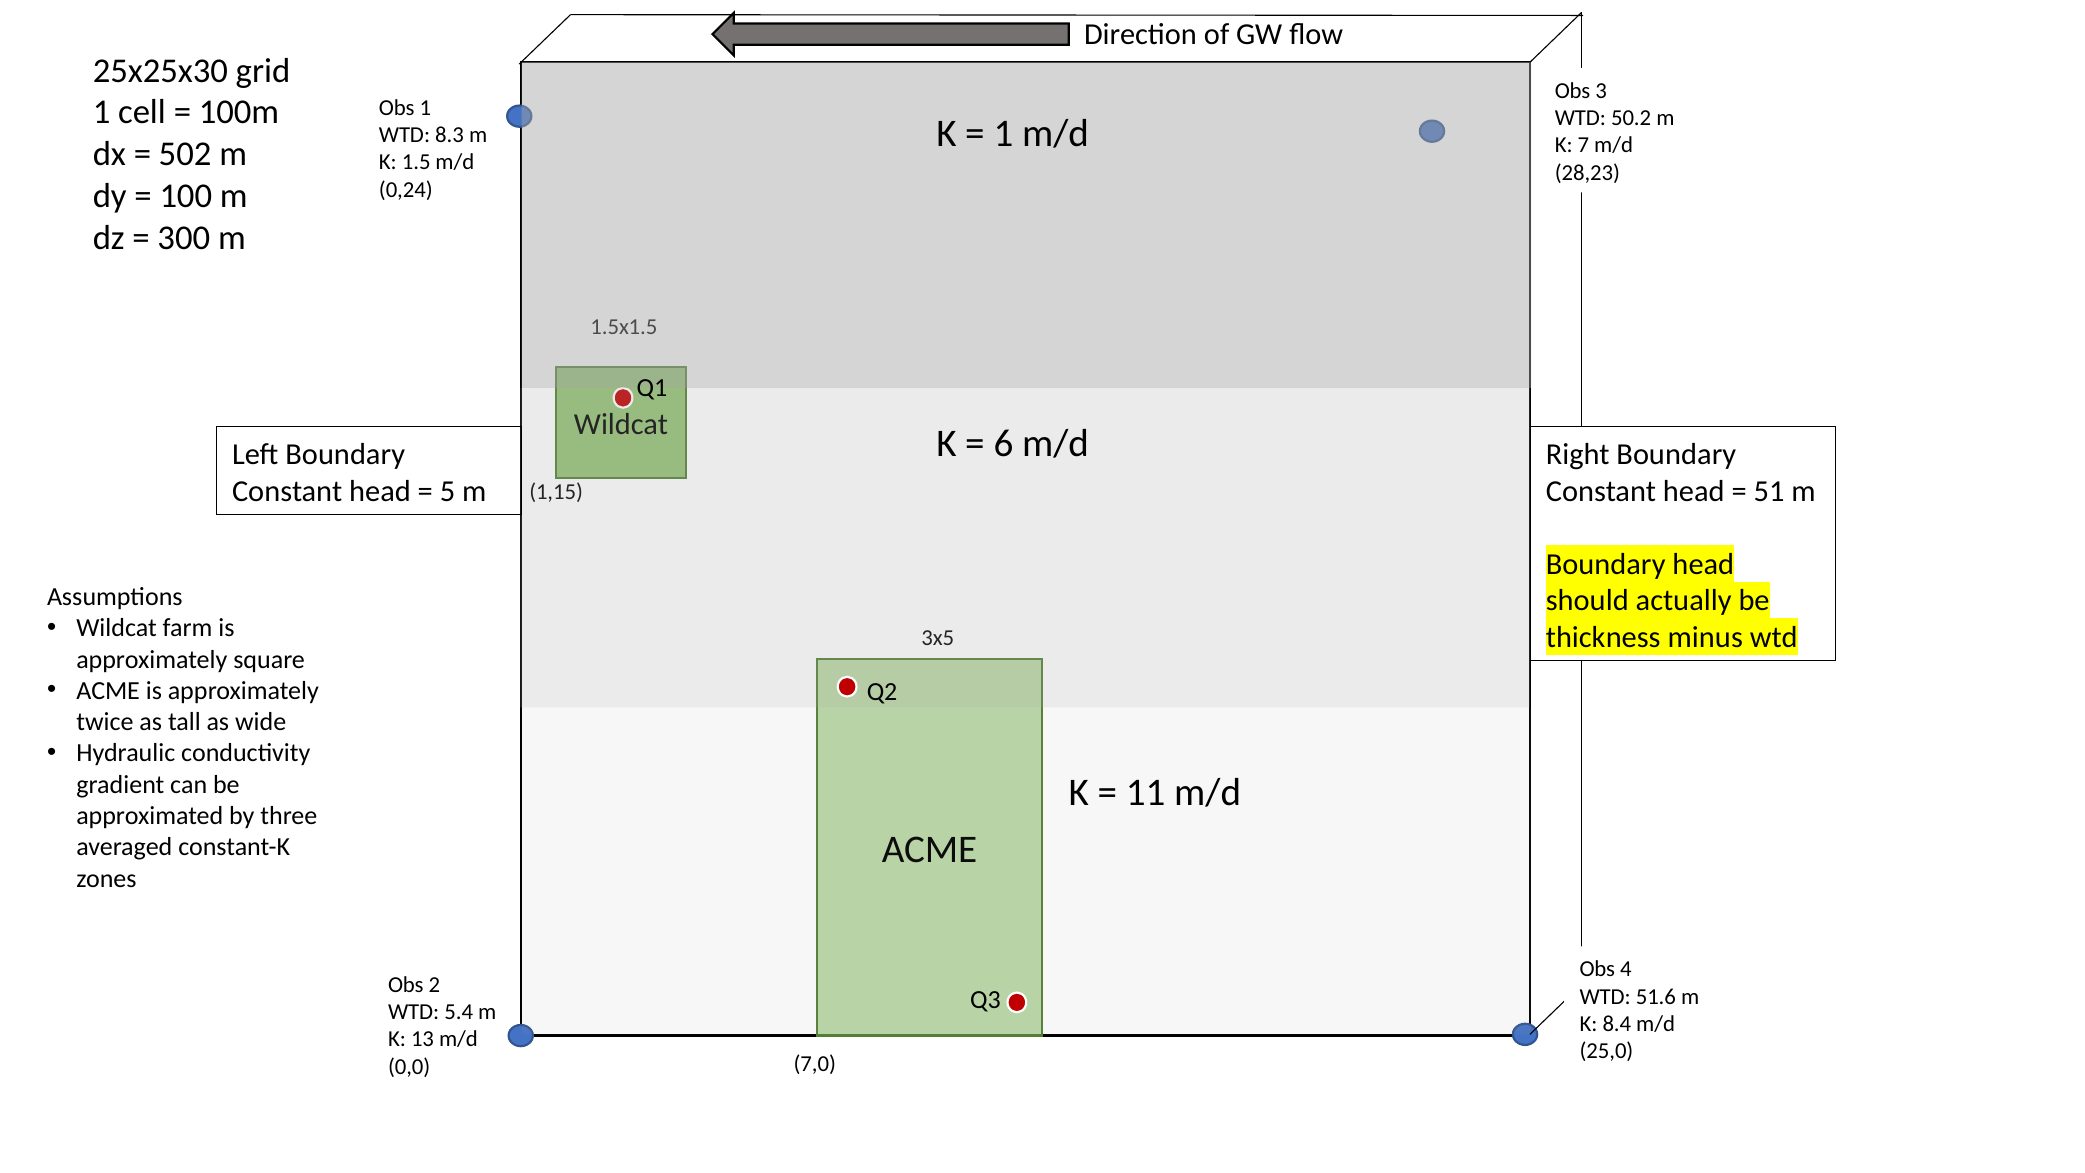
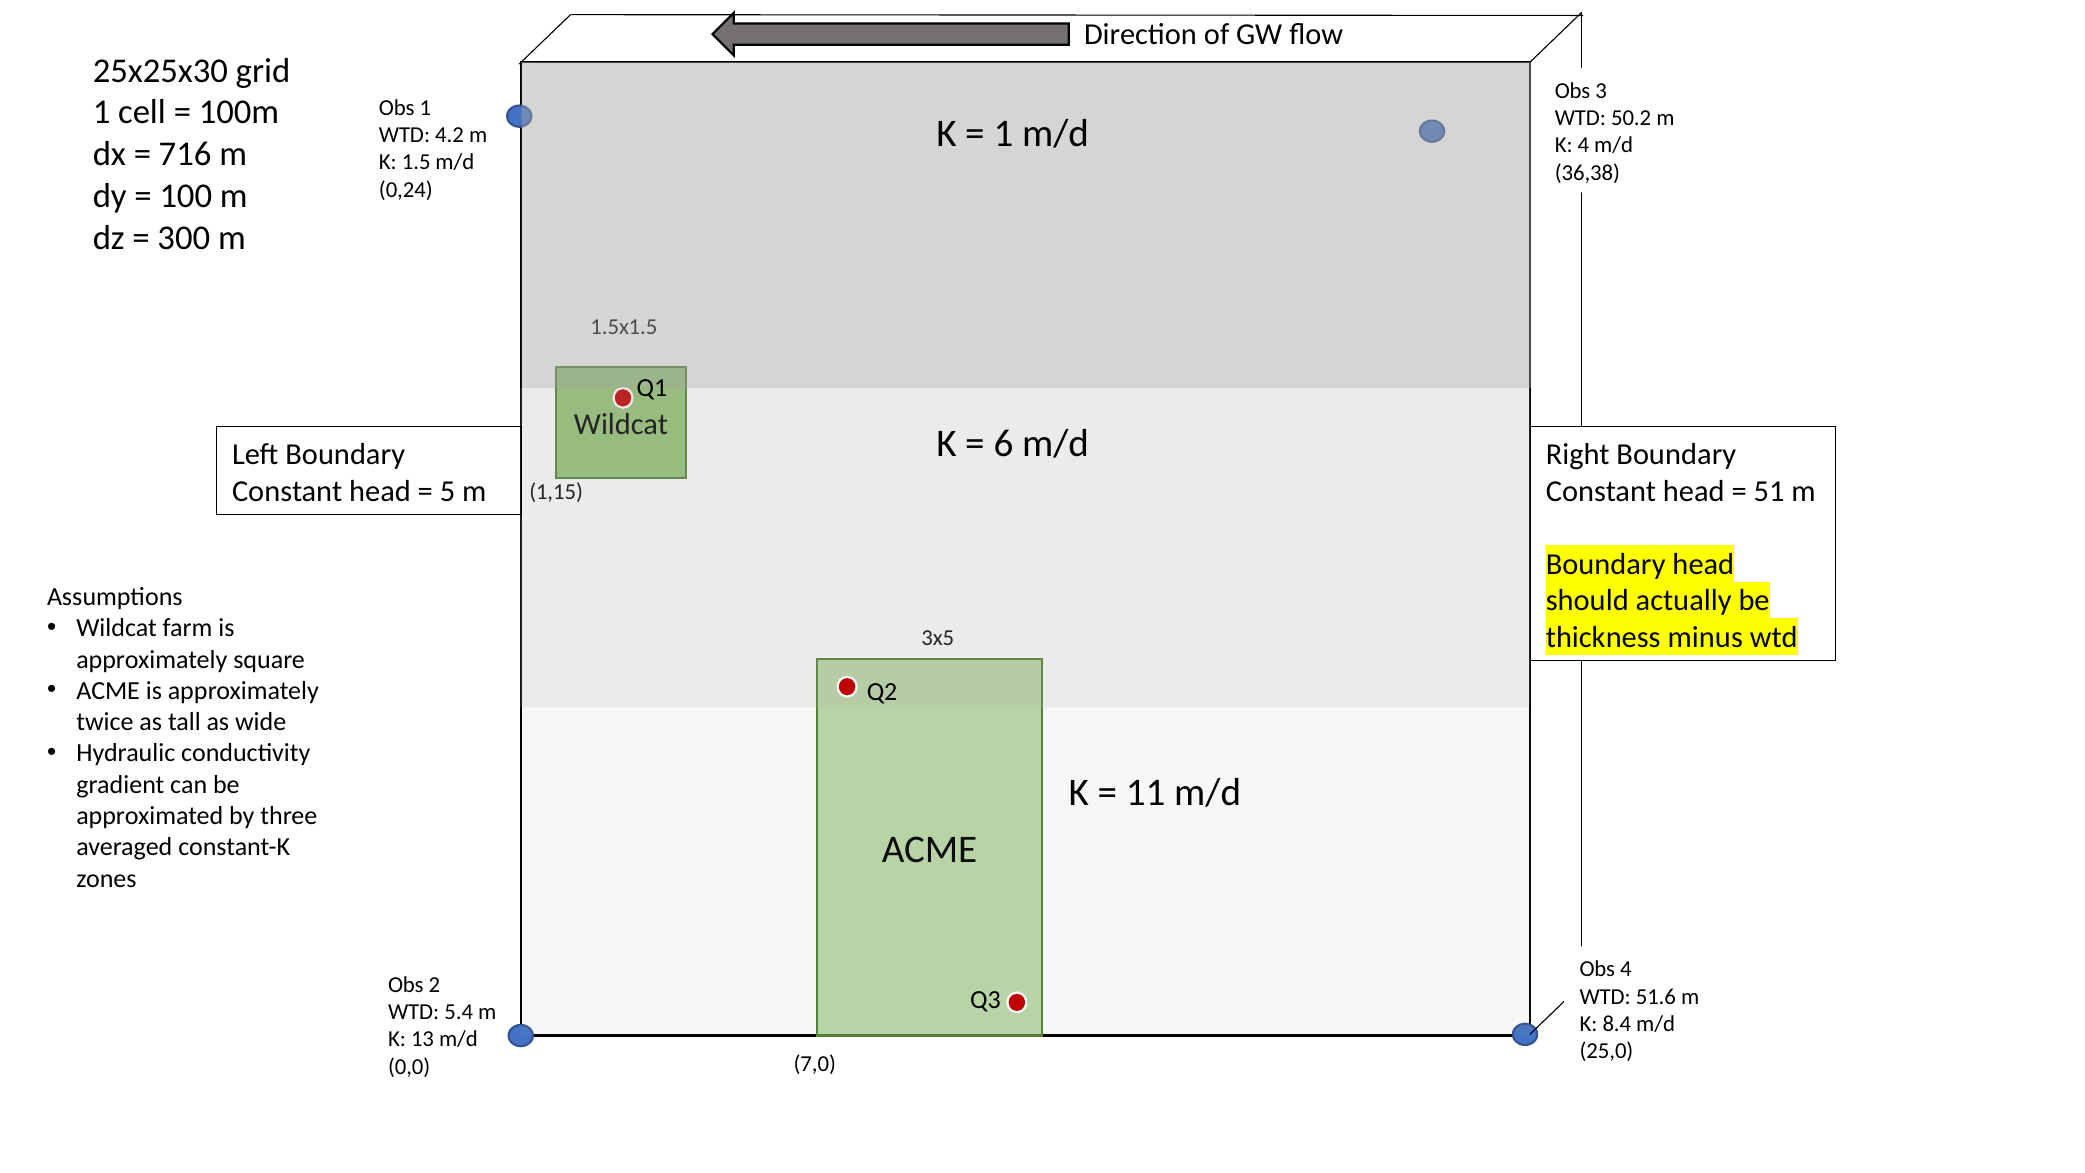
8.3: 8.3 -> 4.2 (450, 135)
K 7: 7 -> 4 (1583, 145)
502: 502 -> 716 (185, 154)
28,23: 28,23 -> 36,38 (1587, 173)
